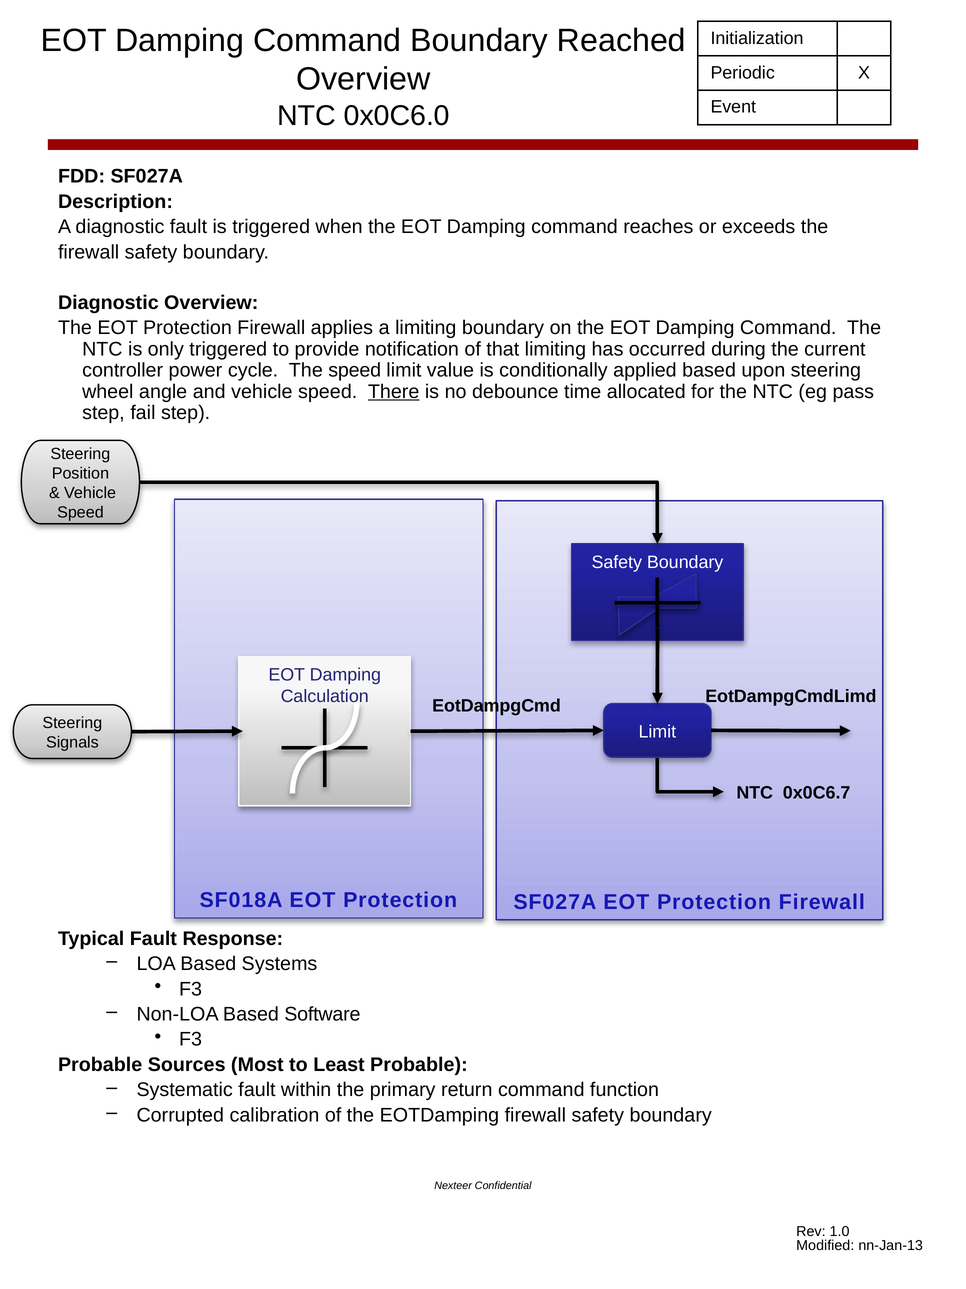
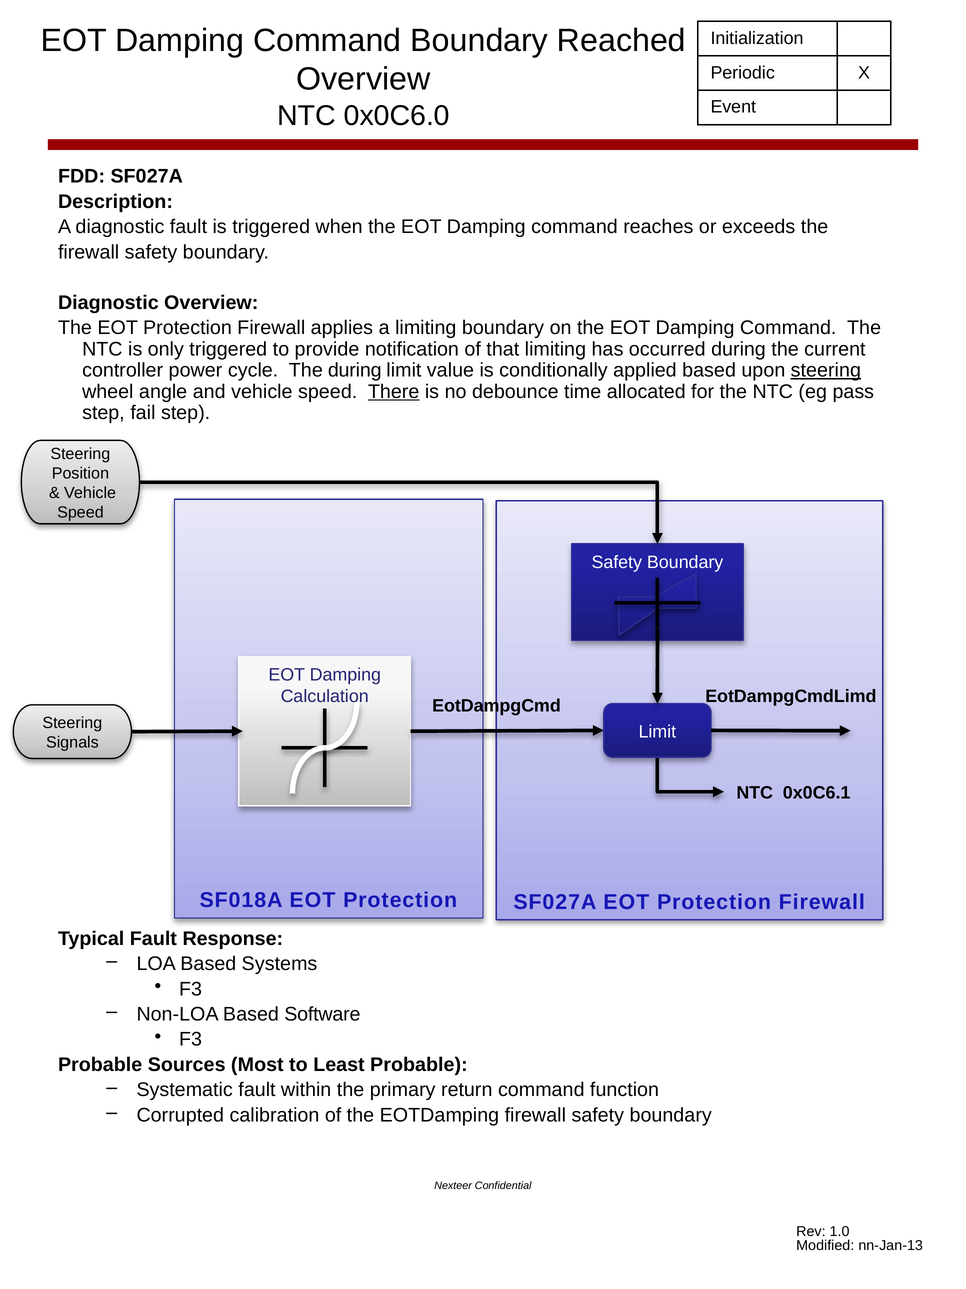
The speed: speed -> during (355, 370)
steering underline: none -> present (826, 370)
0x0C6.7: 0x0C6.7 -> 0x0C6.1 (817, 792)
